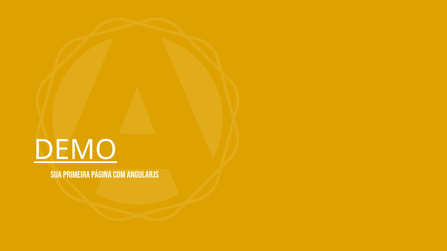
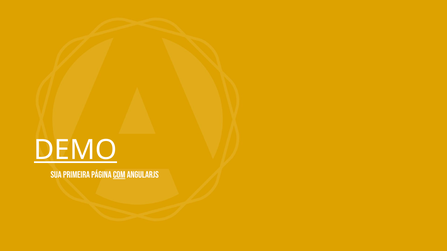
com underline: none -> present (119, 175)
